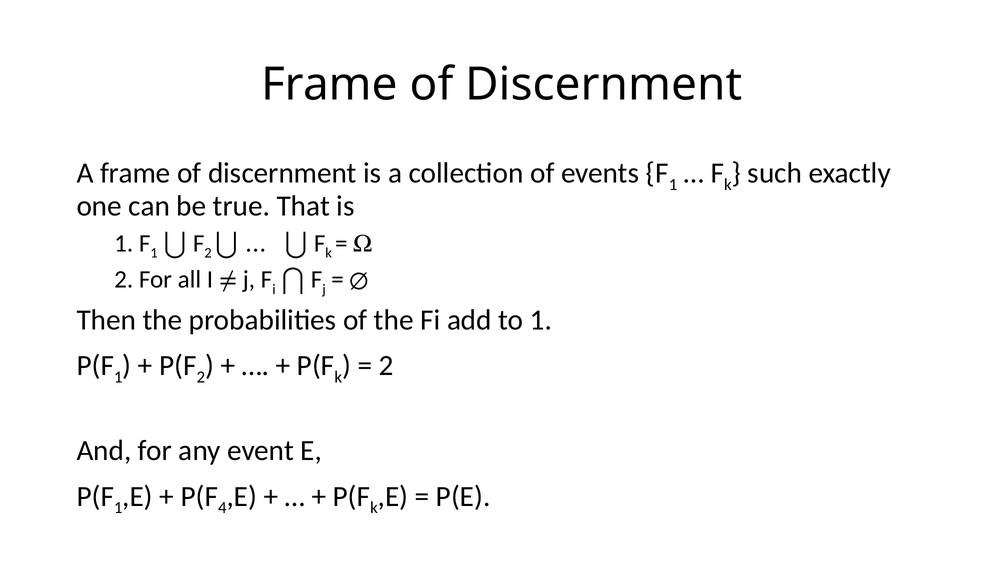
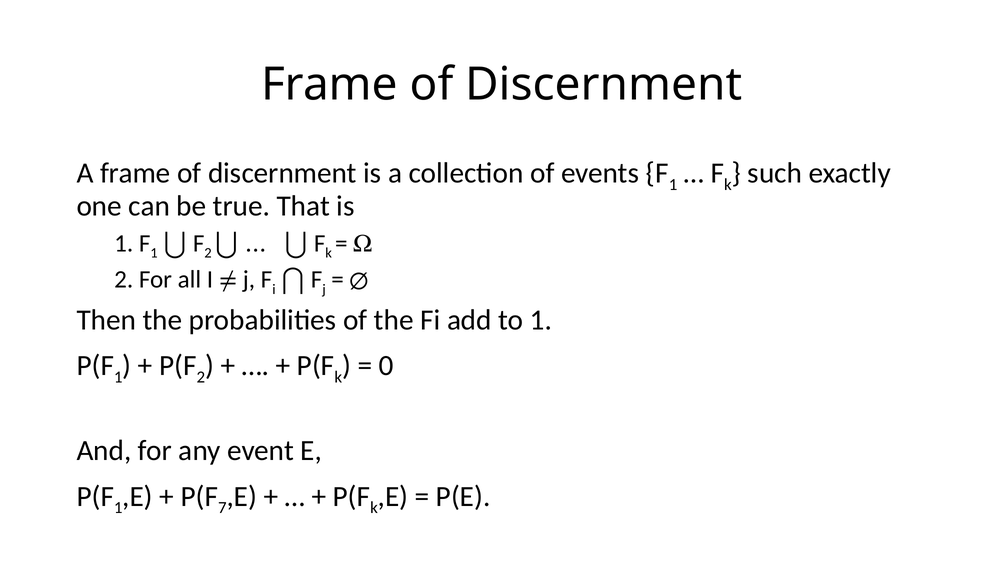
2: 2 -> 0 (386, 365)
4: 4 -> 7 (222, 508)
